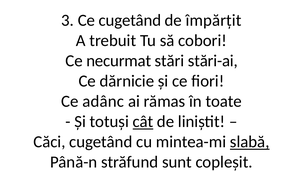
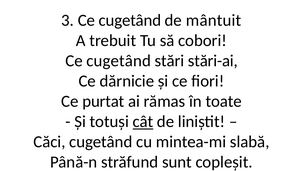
împărțit: împărțit -> mântuit (214, 20)
necurmat: necurmat -> cugetând (119, 61)
adânc: adânc -> purtat (103, 101)
slabă underline: present -> none (250, 141)
